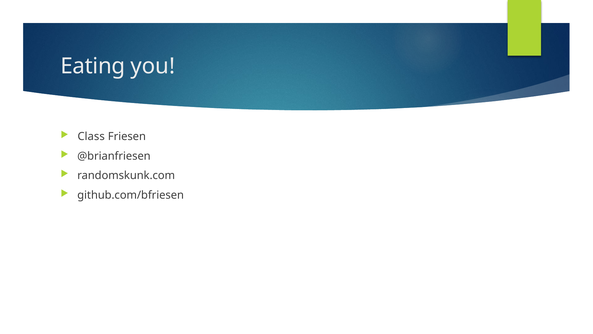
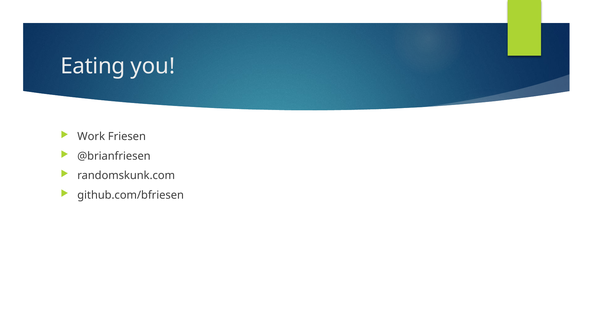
Class: Class -> Work (91, 136)
